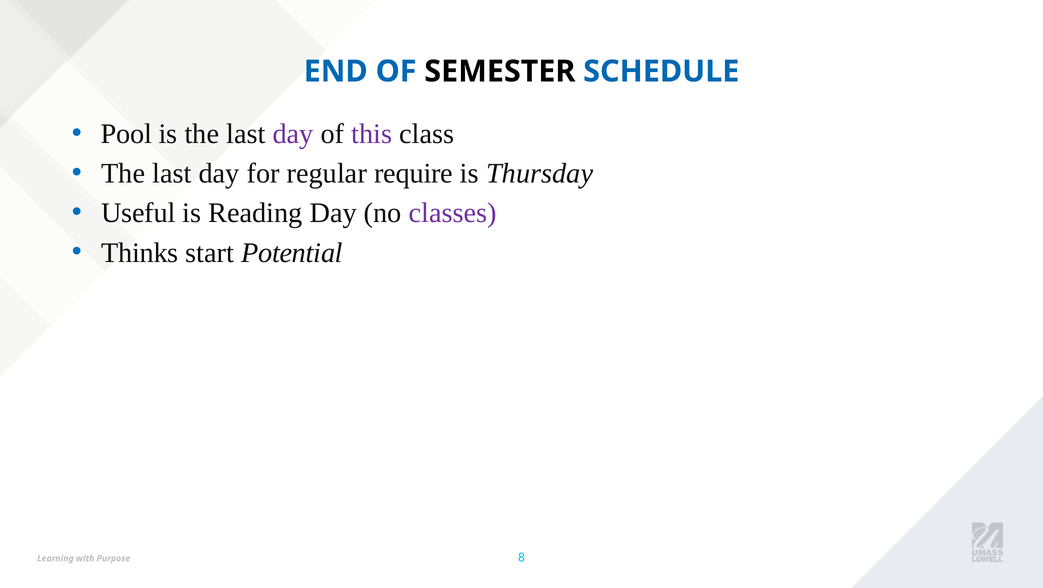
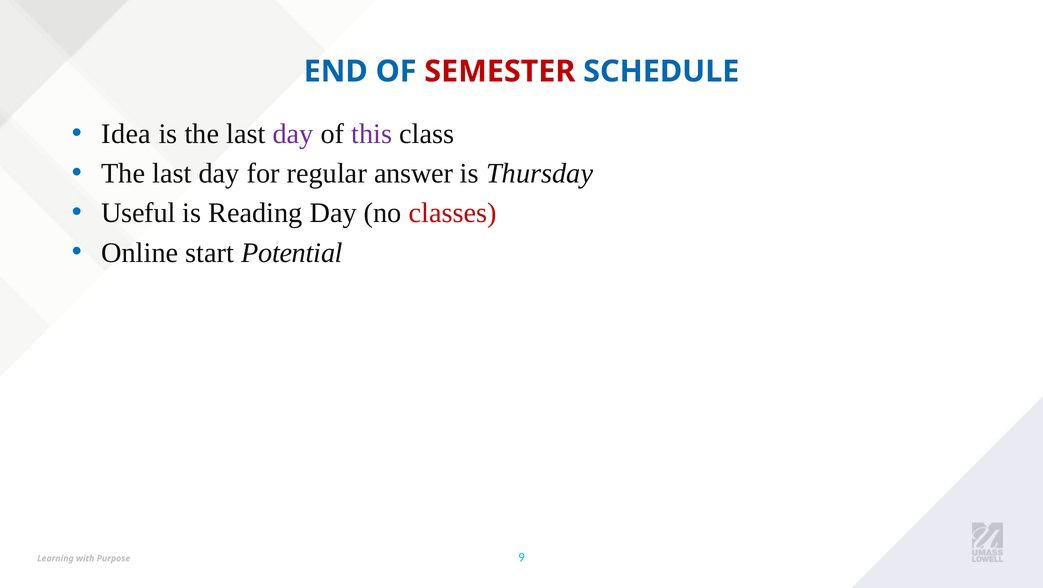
SEMESTER colour: black -> red (500, 71)
Pool: Pool -> Idea (126, 134)
require: require -> answer (414, 174)
classes colour: purple -> red (453, 213)
Thinks: Thinks -> Online (140, 253)
8: 8 -> 9 (522, 558)
